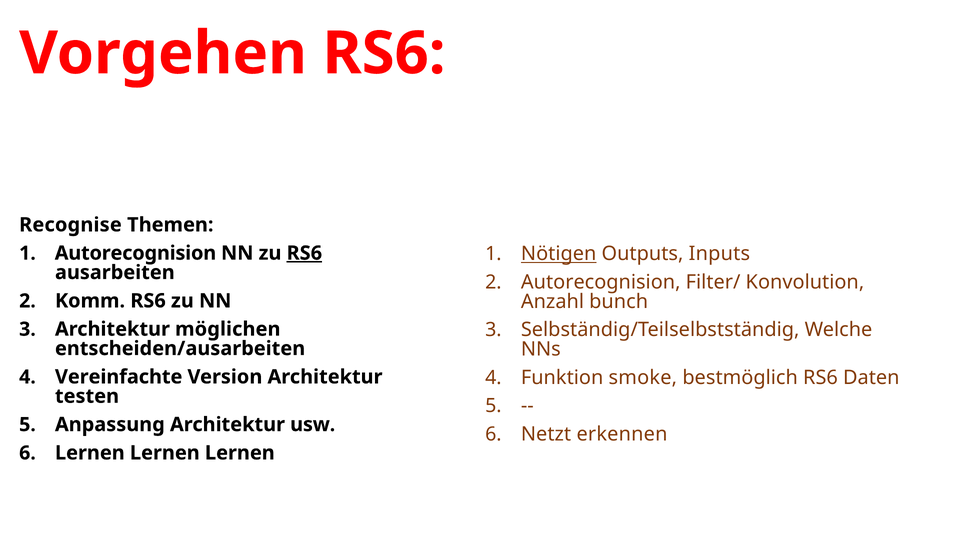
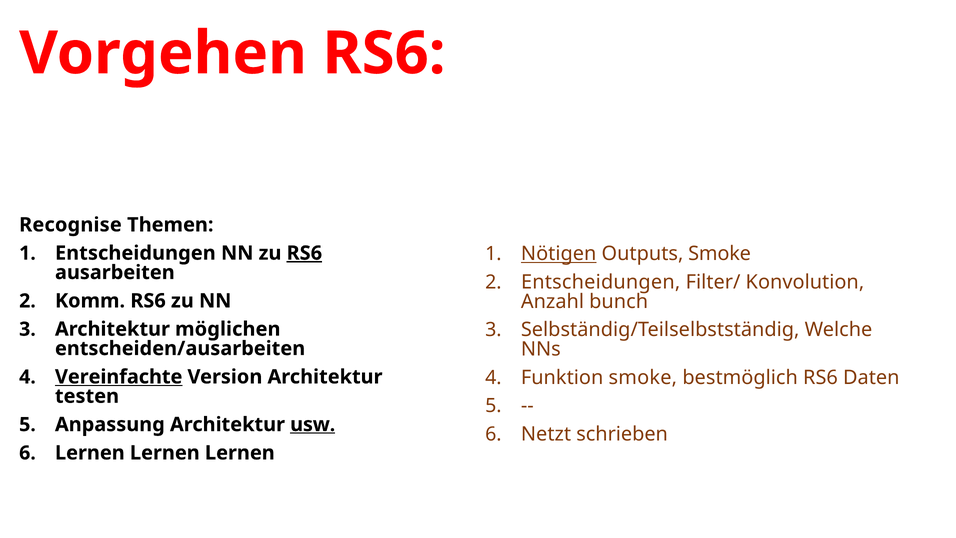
Outputs Inputs: Inputs -> Smoke (720, 254)
Autorecognision: Autorecognision -> Entscheidungen (135, 253)
Autorecognision: Autorecognision -> Entscheidungen (601, 282)
Vereinfachte underline: none -> present (119, 377)
usw underline: none -> present (313, 424)
erkennen: erkennen -> schrieben (622, 434)
